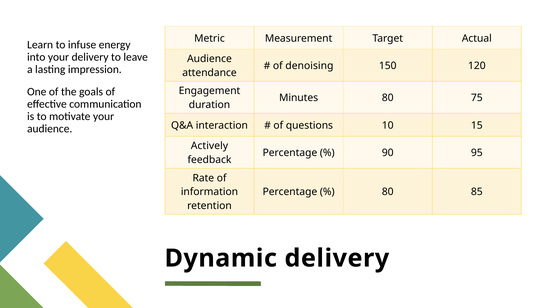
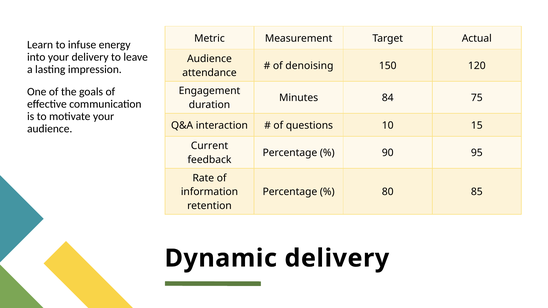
Minutes 80: 80 -> 84 (388, 98)
Actively: Actively -> Current (210, 146)
